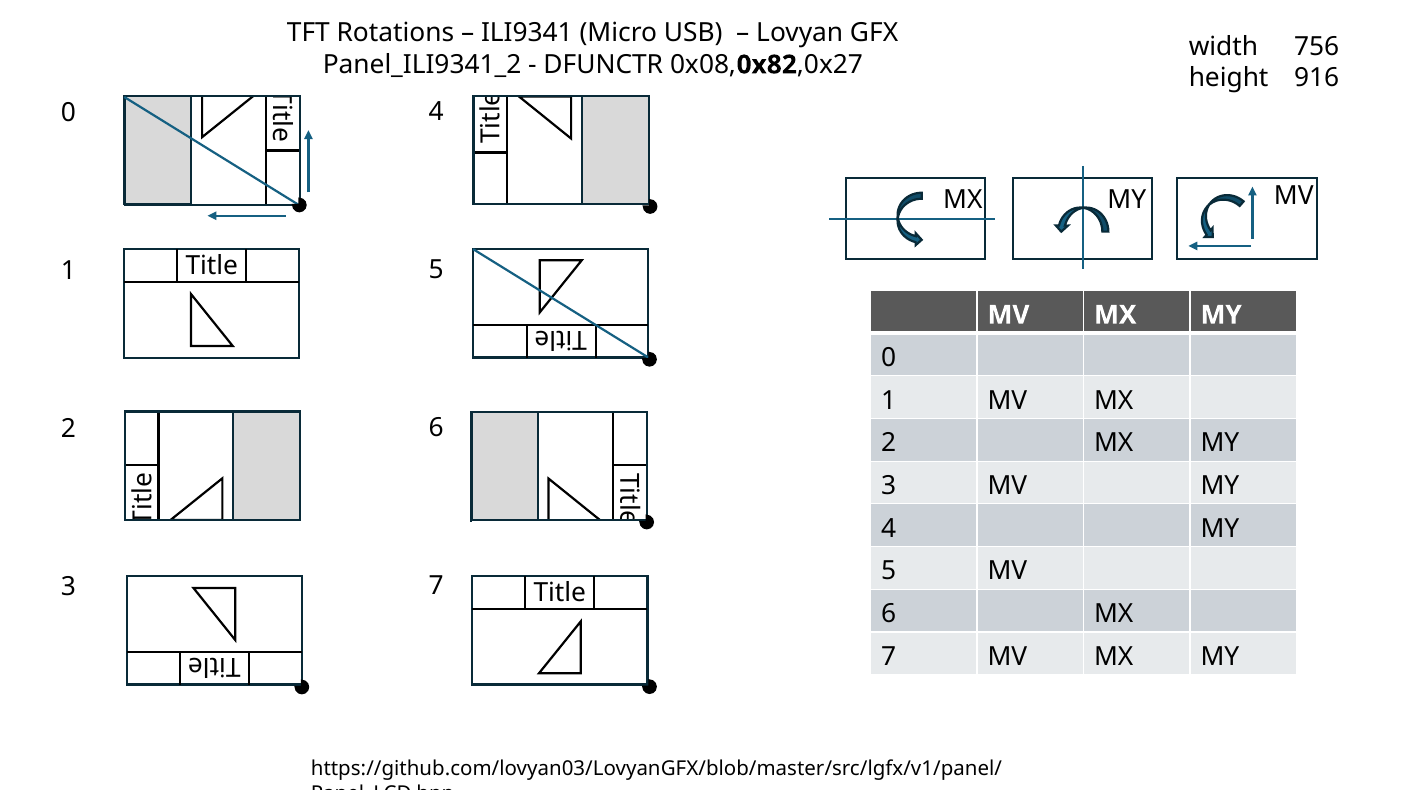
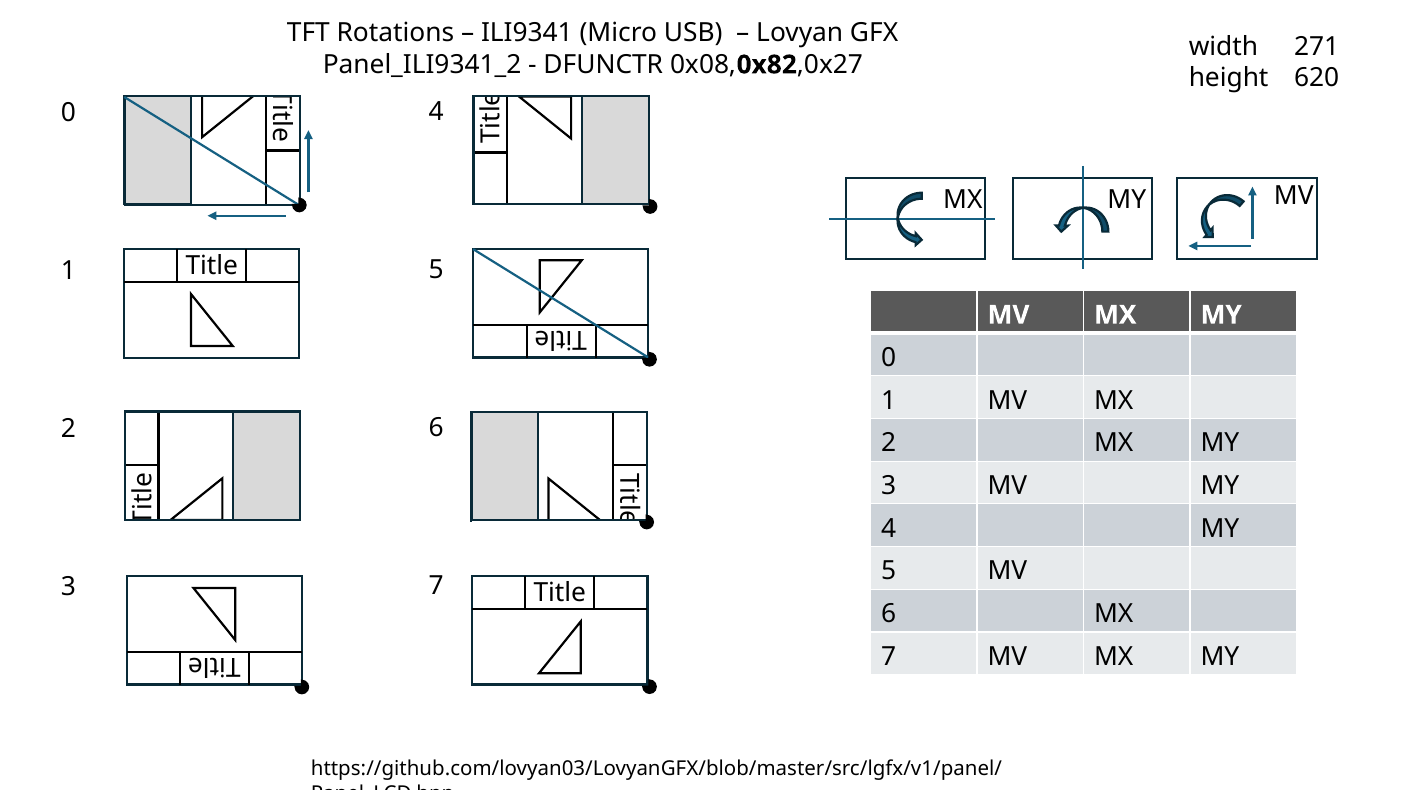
756: 756 -> 271 (1317, 47)
916: 916 -> 620 (1317, 78)
